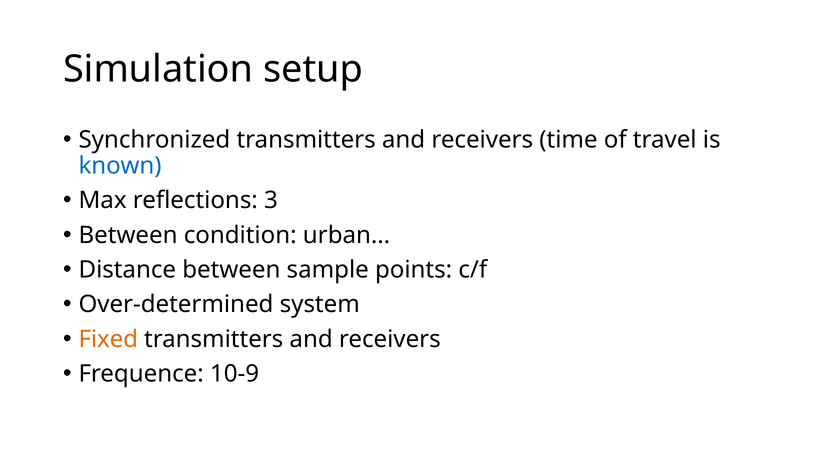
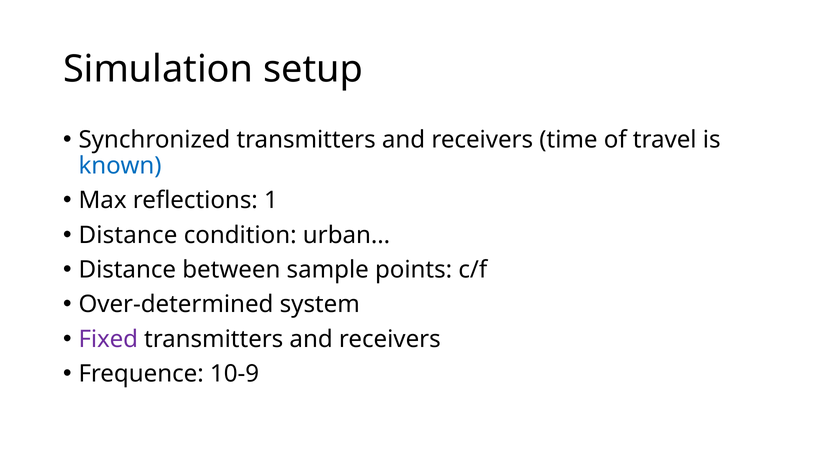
3: 3 -> 1 (271, 201)
Between: Between -> Distance (128, 235)
Fixed colour: orange -> purple (108, 339)
